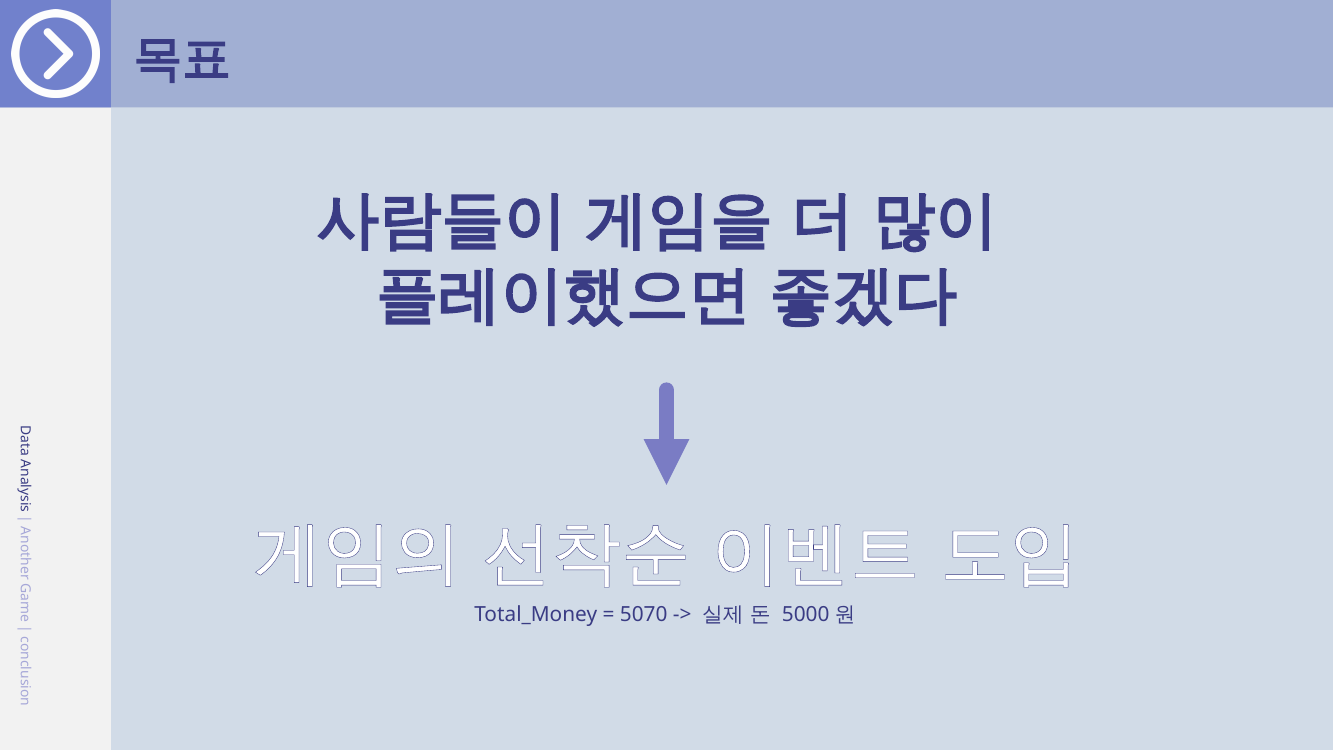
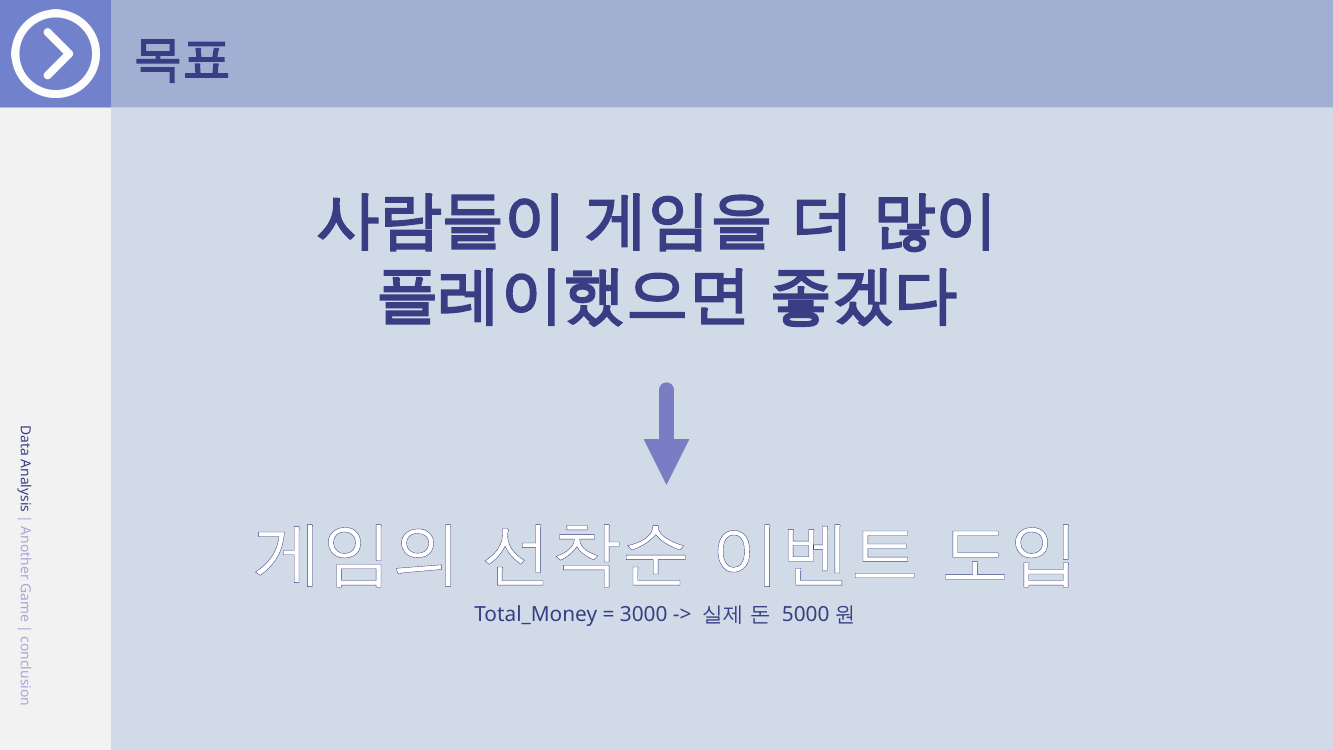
5070: 5070 -> 3000 (644, 614)
